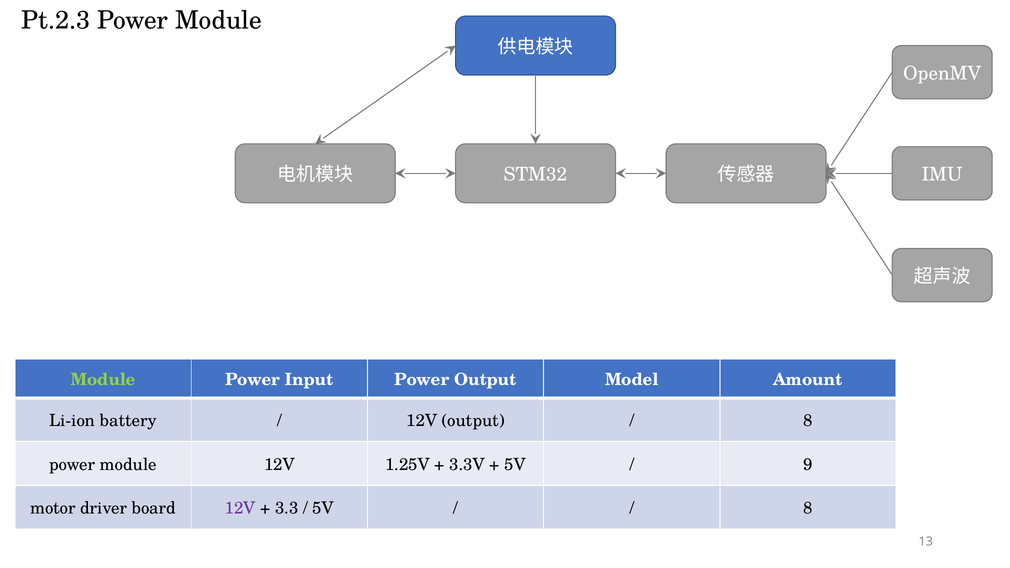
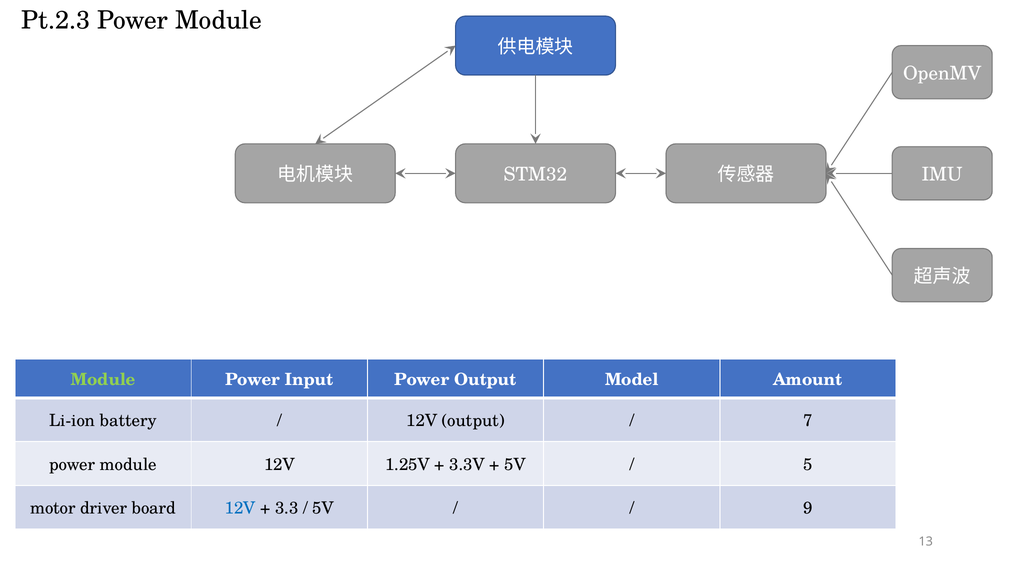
8: 8 -> 7 (808, 421)
9: 9 -> 5 (808, 465)
12V colour: purple -> blue (240, 509)
8: 8 -> 9 (808, 509)
